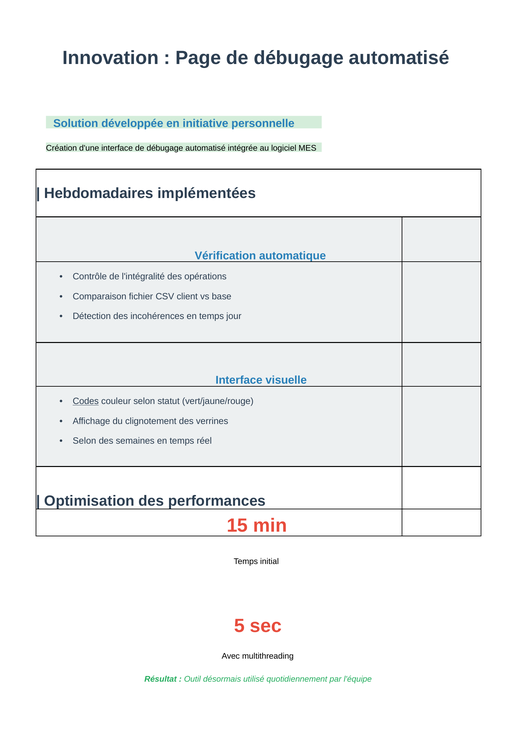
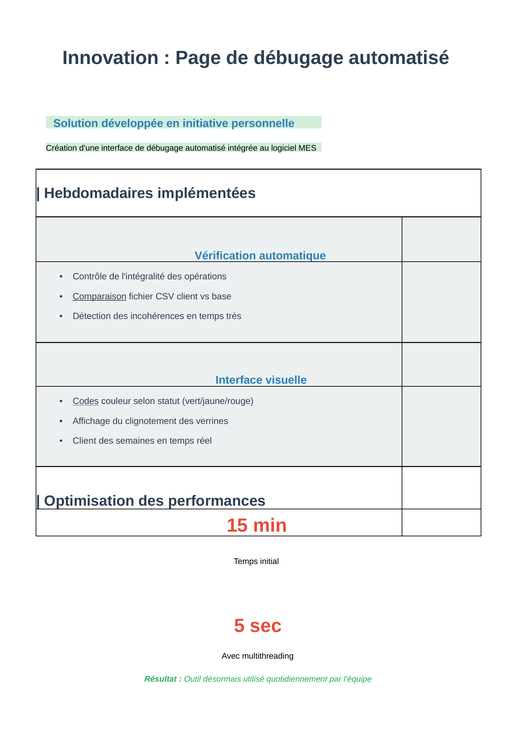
Comparaison underline: none -> present (100, 296)
jour: jour -> très (234, 316)
Selon: Selon -> Client (84, 441)
